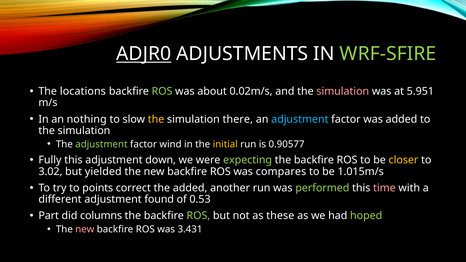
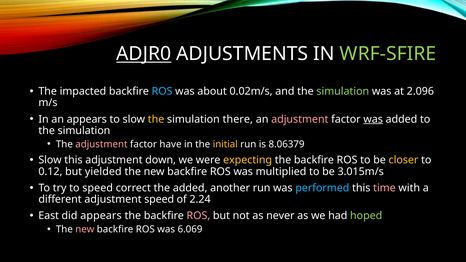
locations: locations -> impacted (83, 91)
ROS colour: light green -> light blue (162, 91)
simulation colour: pink -> light green (343, 91)
5.951: 5.951 -> 2.096 (420, 91)
an nothing: nothing -> appears (87, 119)
adjustment colour: light blue -> pink (300, 119)
was underline: none -> present (373, 119)
adjustment colour: light green -> pink (101, 144)
wind: wind -> have (171, 144)
0.90577: 0.90577 -> 8.06379 (287, 144)
Fully: Fully -> Slow (50, 160)
expecting colour: light green -> yellow (248, 160)
3.02: 3.02 -> 0.12 (50, 172)
compares: compares -> multiplied (281, 172)
1.015m/s: 1.015m/s -> 3.015m/s (361, 172)
to points: points -> speed (98, 188)
performed colour: light green -> light blue (322, 188)
adjustment found: found -> speed (159, 200)
0.53: 0.53 -> 2.24 (200, 200)
Part: Part -> East (49, 216)
did columns: columns -> appears (101, 216)
ROS colour: light green -> pink (198, 216)
these: these -> never (280, 216)
3.431: 3.431 -> 6.069 (190, 229)
